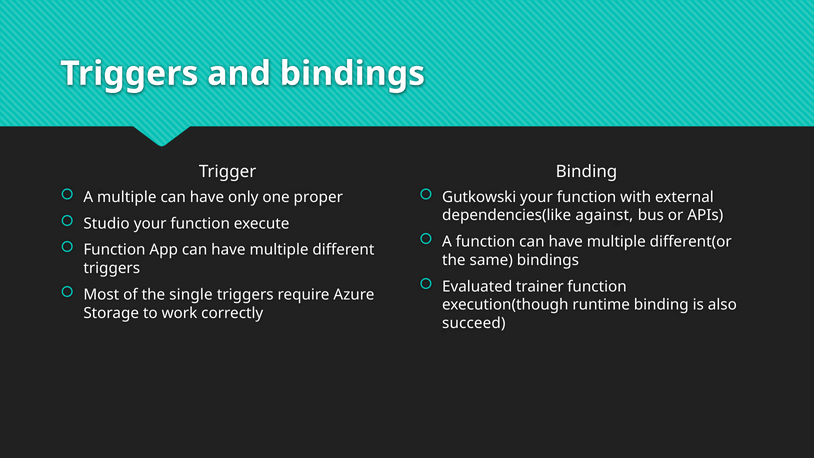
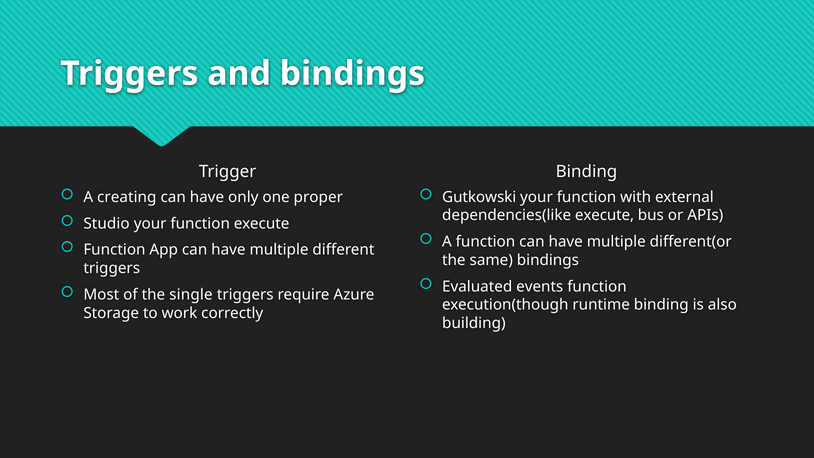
A multiple: multiple -> creating (127, 197)
dependencies(like against: against -> execute (605, 215)
trainer: trainer -> events (540, 287)
succeed: succeed -> building (474, 323)
